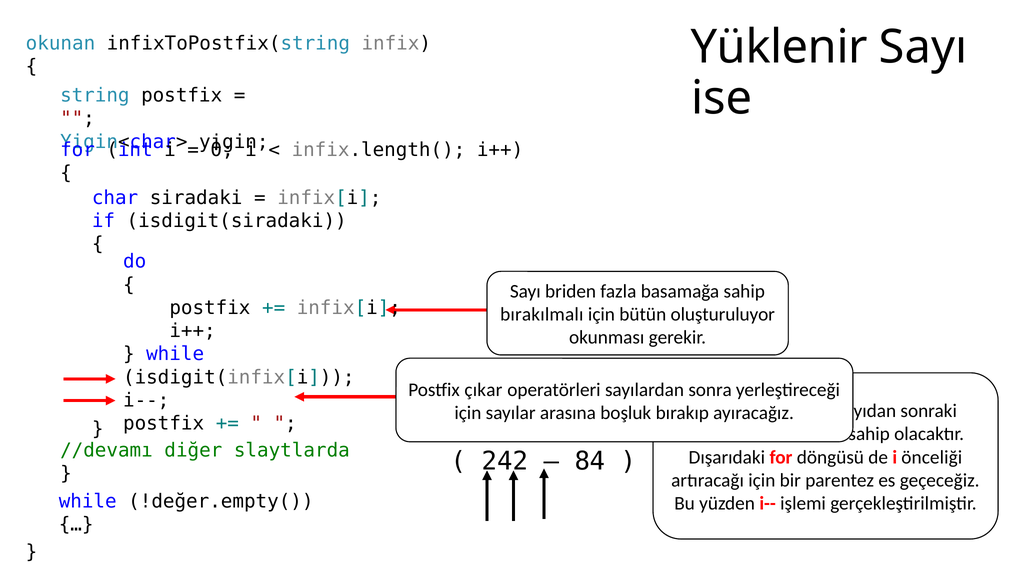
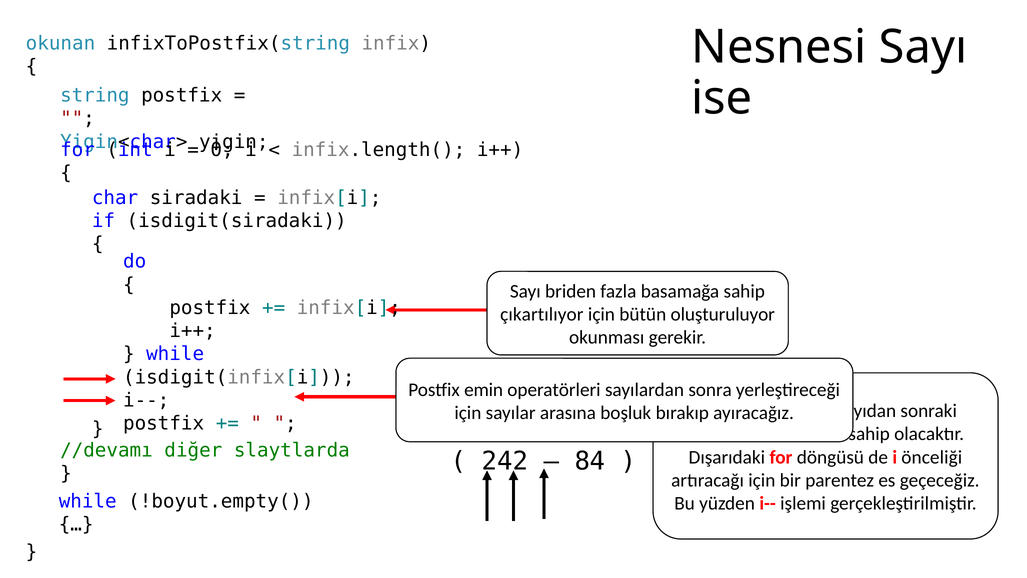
Yüklenir: Yüklenir -> Nesnesi (779, 47)
bırakılmalı: bırakılmalı -> çıkartılıyor (542, 314)
çıkar: çıkar -> emin (484, 390)
!değer.empty(: !değer.empty( -> !boyut.empty( (221, 501)
